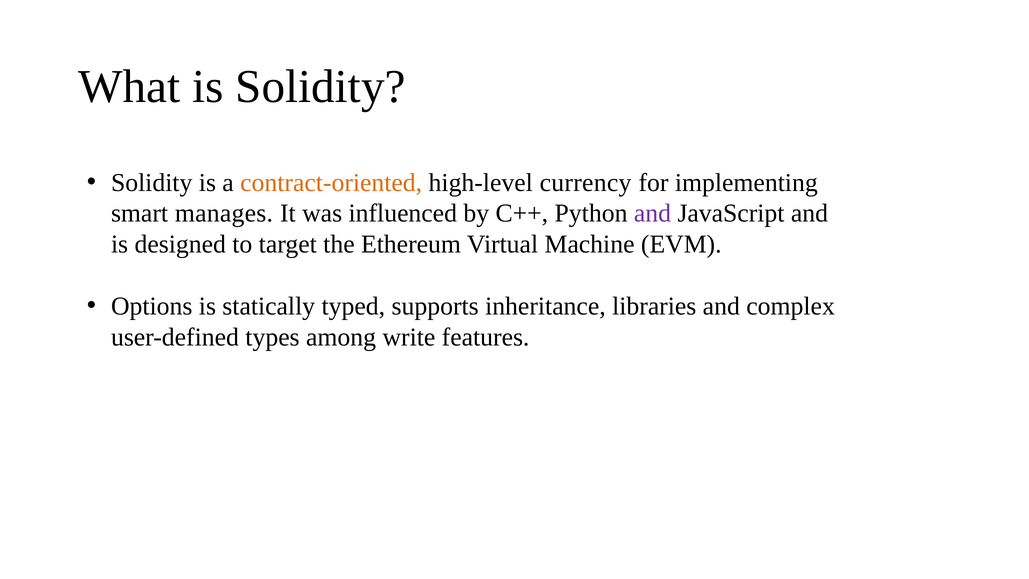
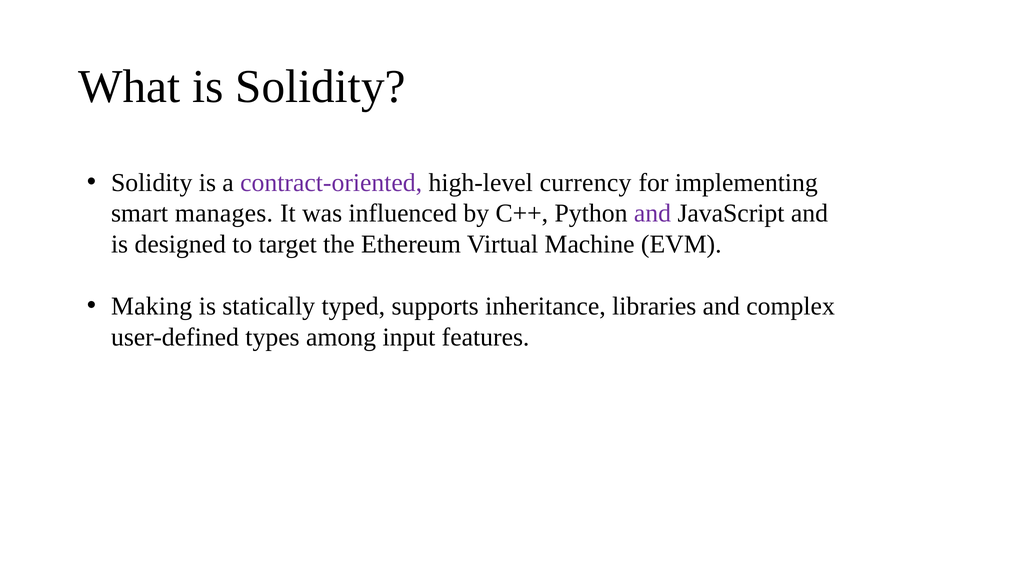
contract-oriented colour: orange -> purple (331, 183)
Options: Options -> Making (152, 306)
write: write -> input (409, 337)
